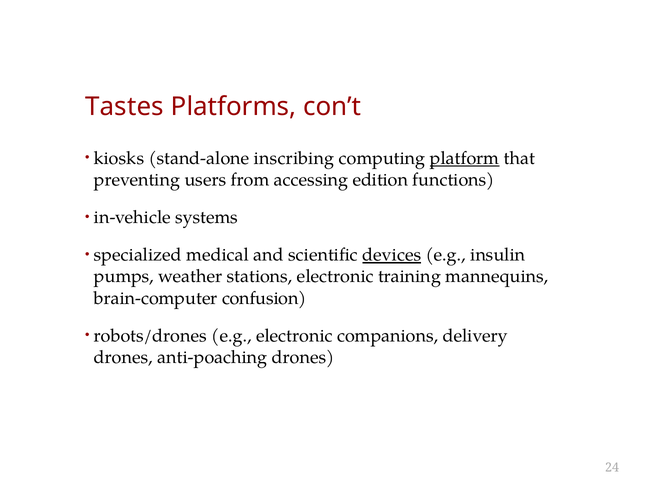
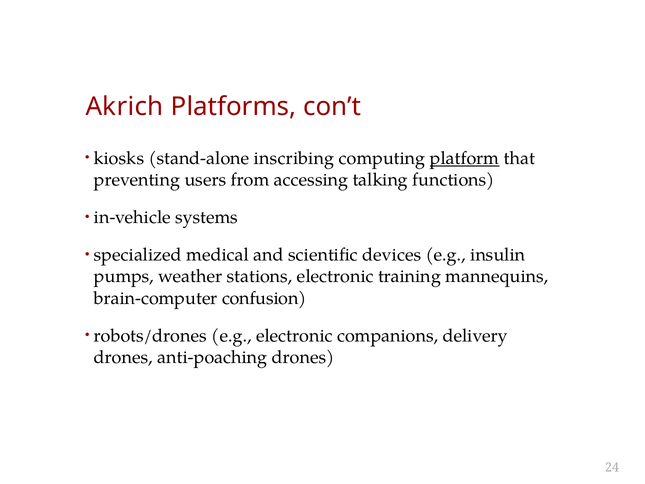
Tastes: Tastes -> Akrich (124, 107)
edition: edition -> talking (380, 180)
devices underline: present -> none (392, 255)
